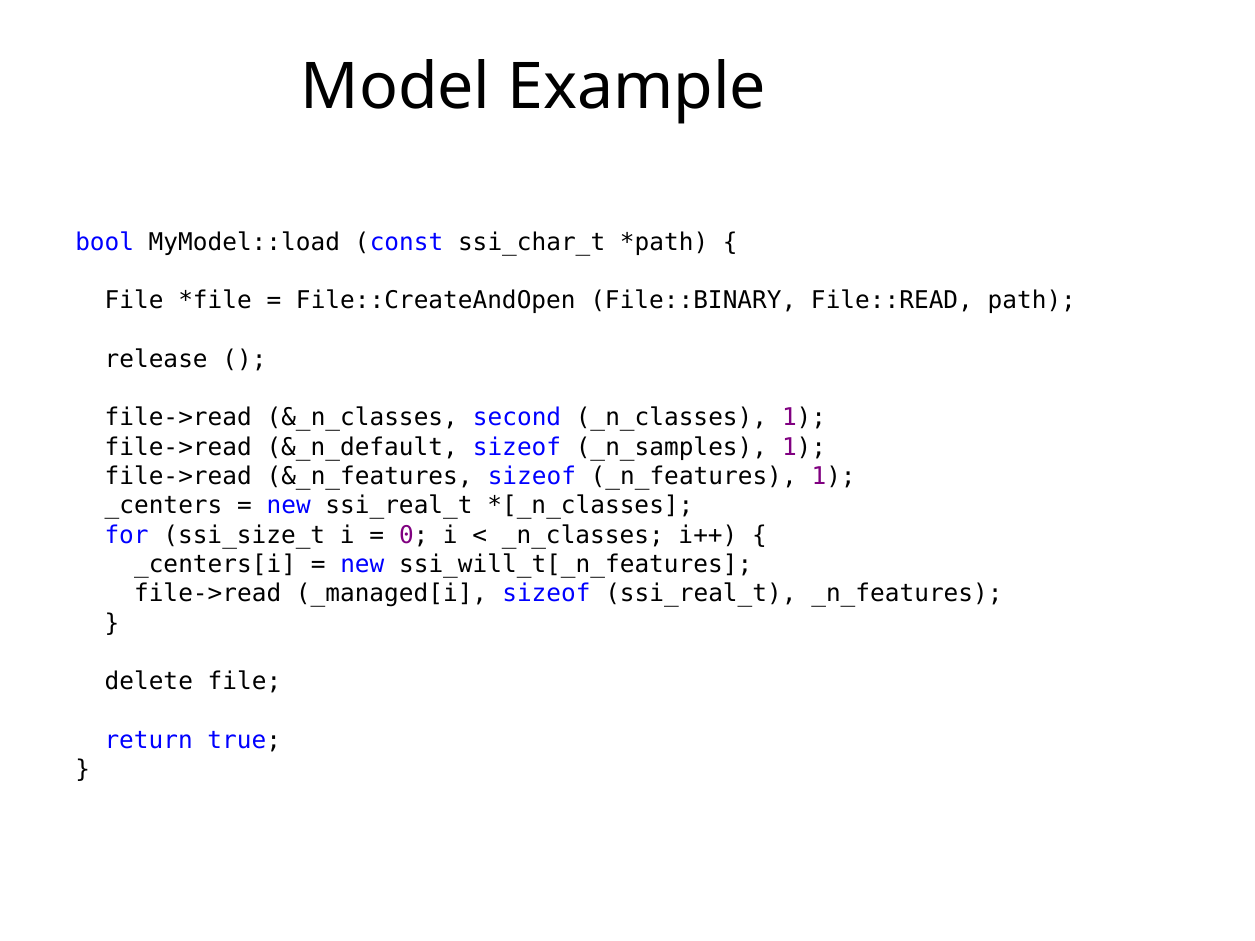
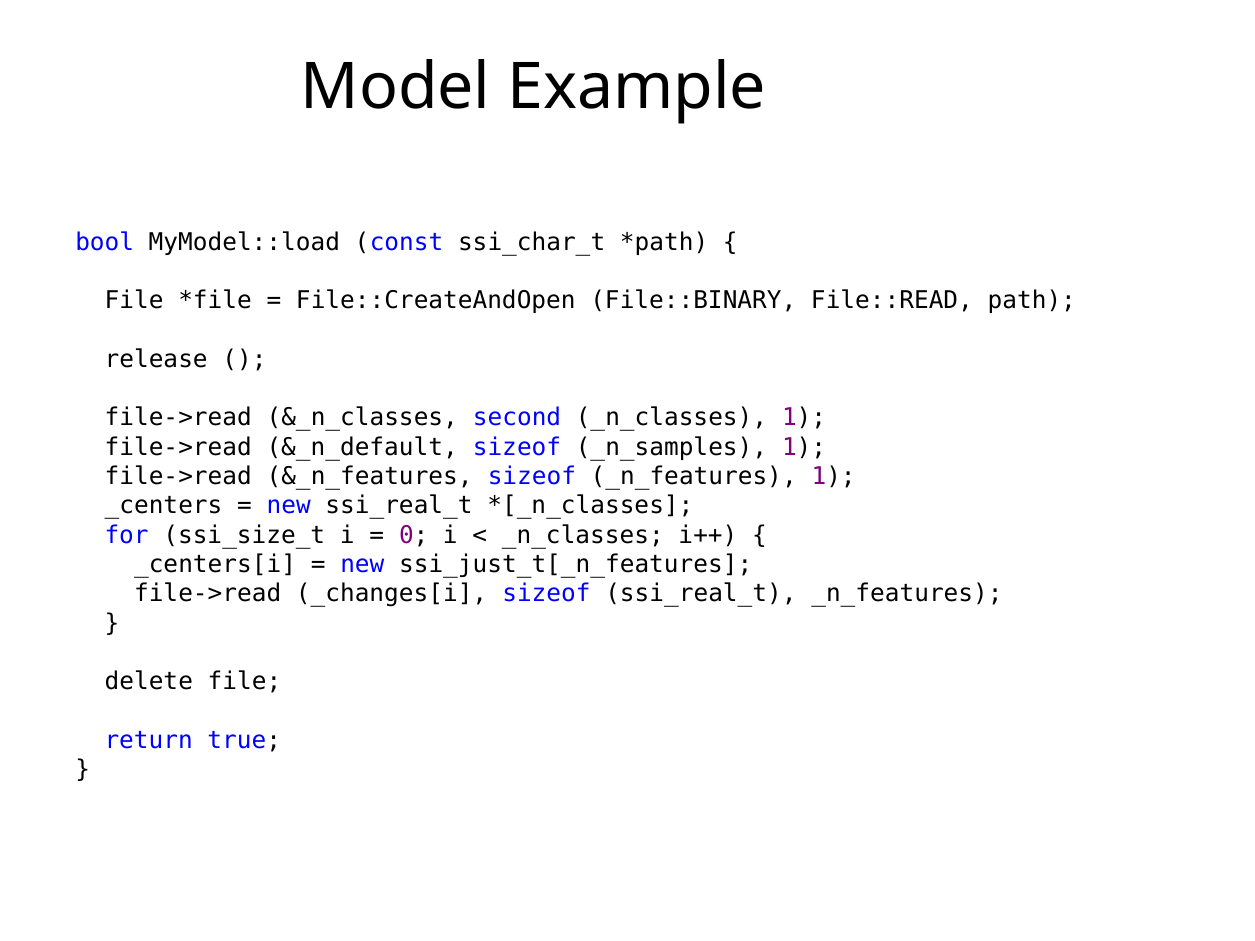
ssi_will_t[_n_features: ssi_will_t[_n_features -> ssi_just_t[_n_features (576, 565)
_managed[i: _managed[i -> _changes[i (392, 594)
